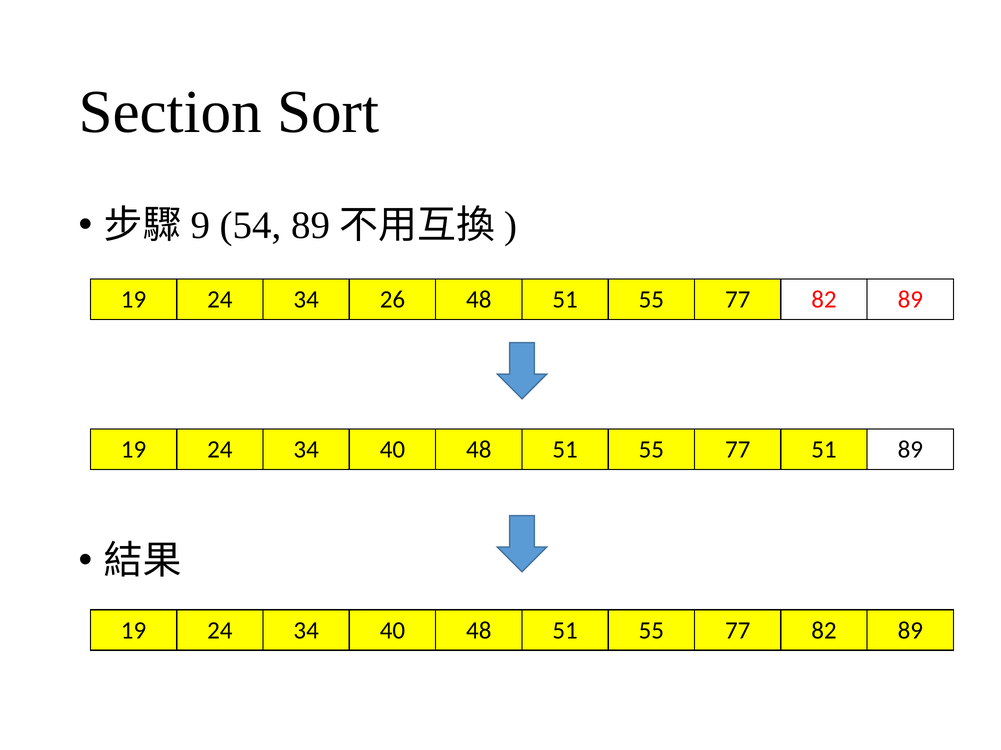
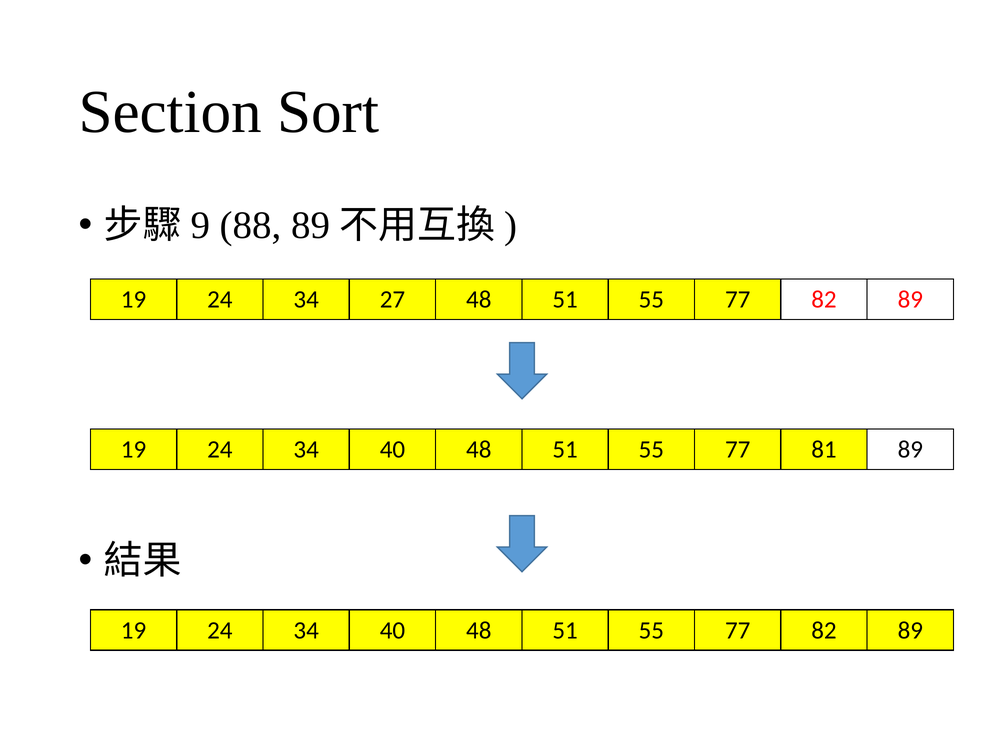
54: 54 -> 88 (251, 226)
26: 26 -> 27 (392, 300)
77 51: 51 -> 81 (824, 450)
